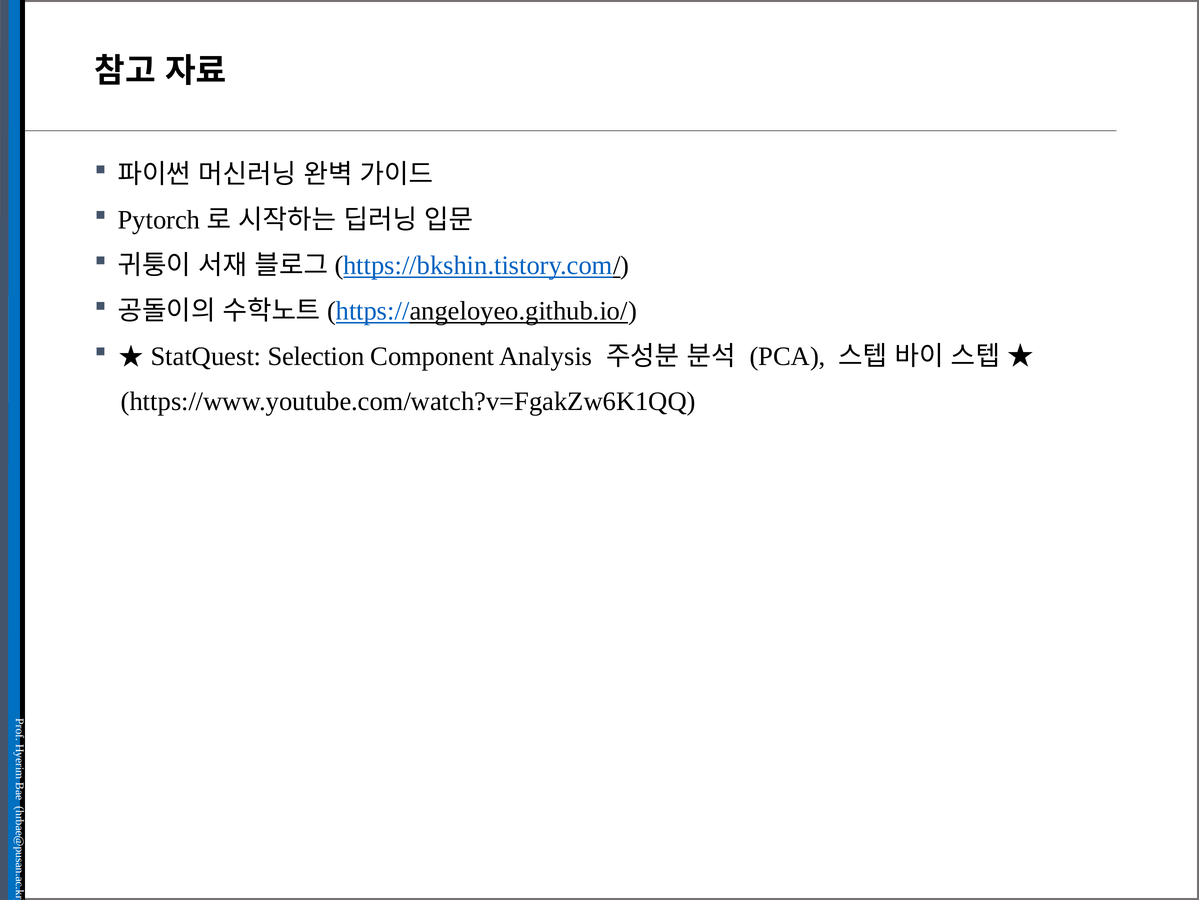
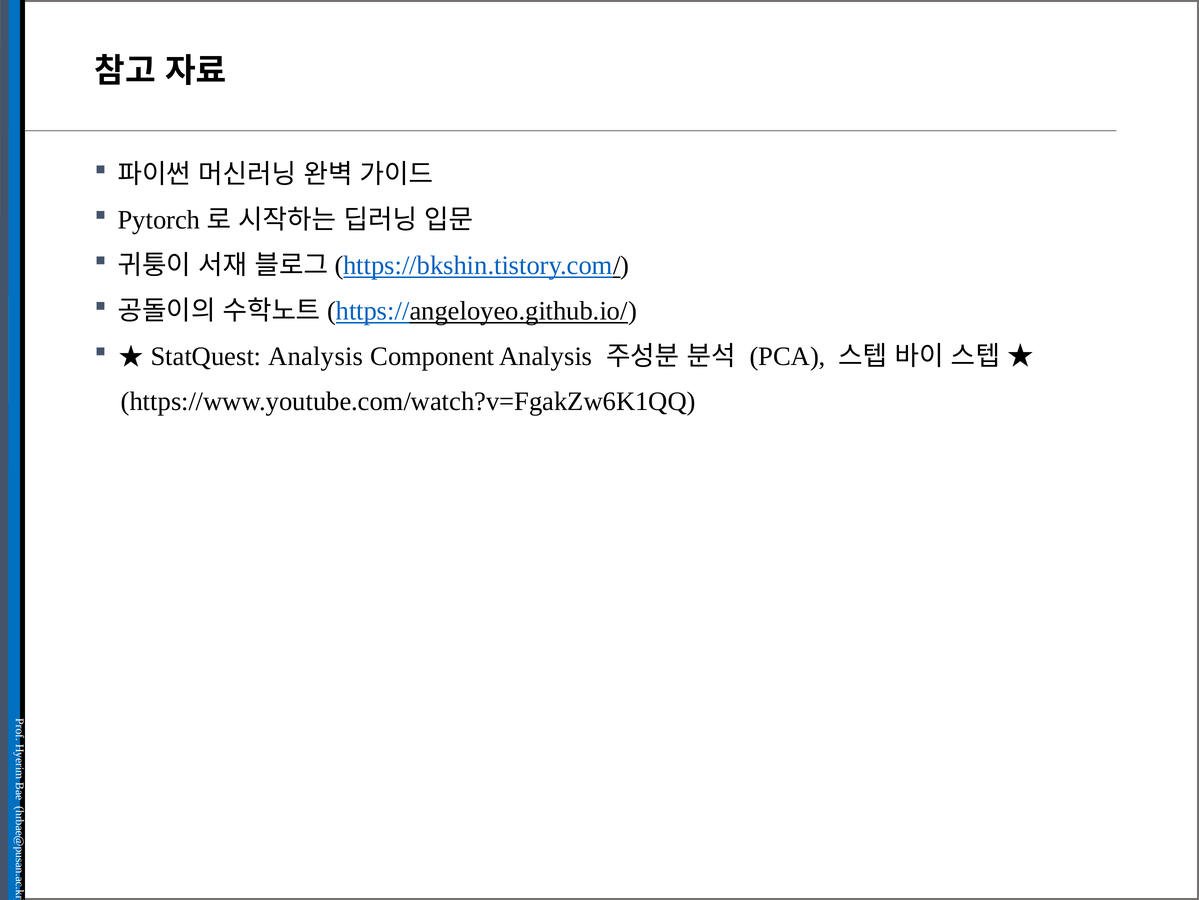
Selection: Selection -> Analysis (316, 356)
